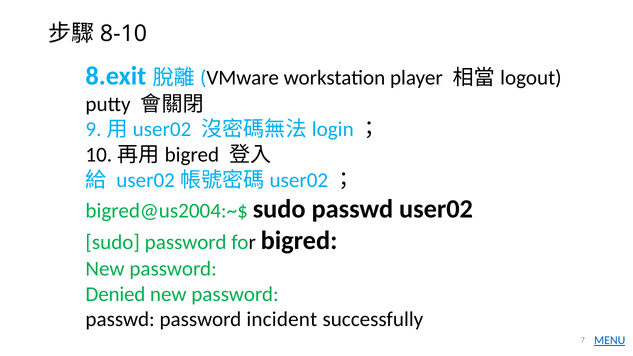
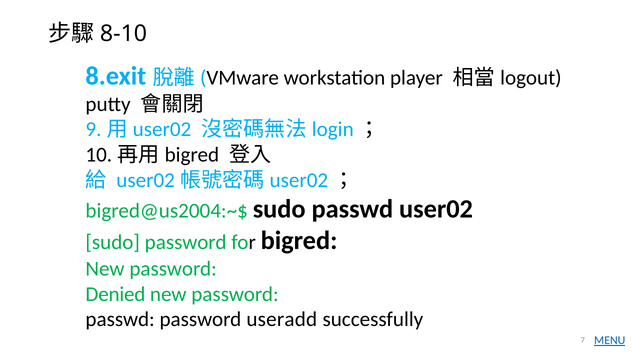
incident: incident -> useradd (282, 319)
